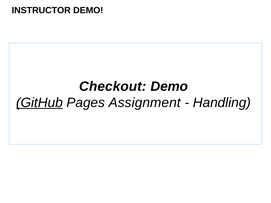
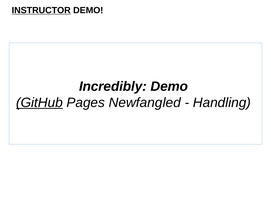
INSTRUCTOR underline: none -> present (41, 10)
Checkout: Checkout -> Incredibly (113, 87)
Assignment: Assignment -> Newfangled (145, 103)
